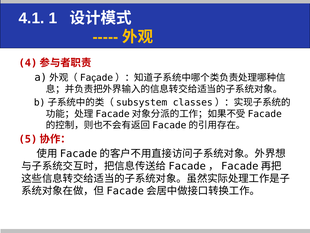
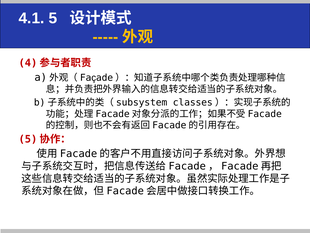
1: 1 -> 5 (53, 18)
